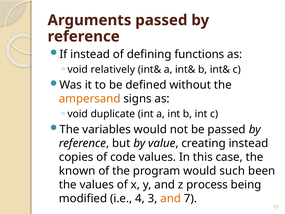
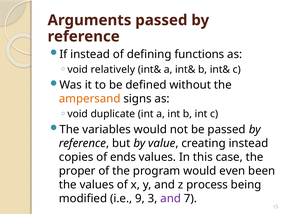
code: code -> ends (123, 157)
known: known -> proper (77, 171)
such: such -> even (232, 171)
4: 4 -> 9 (140, 198)
and colour: orange -> purple (171, 198)
